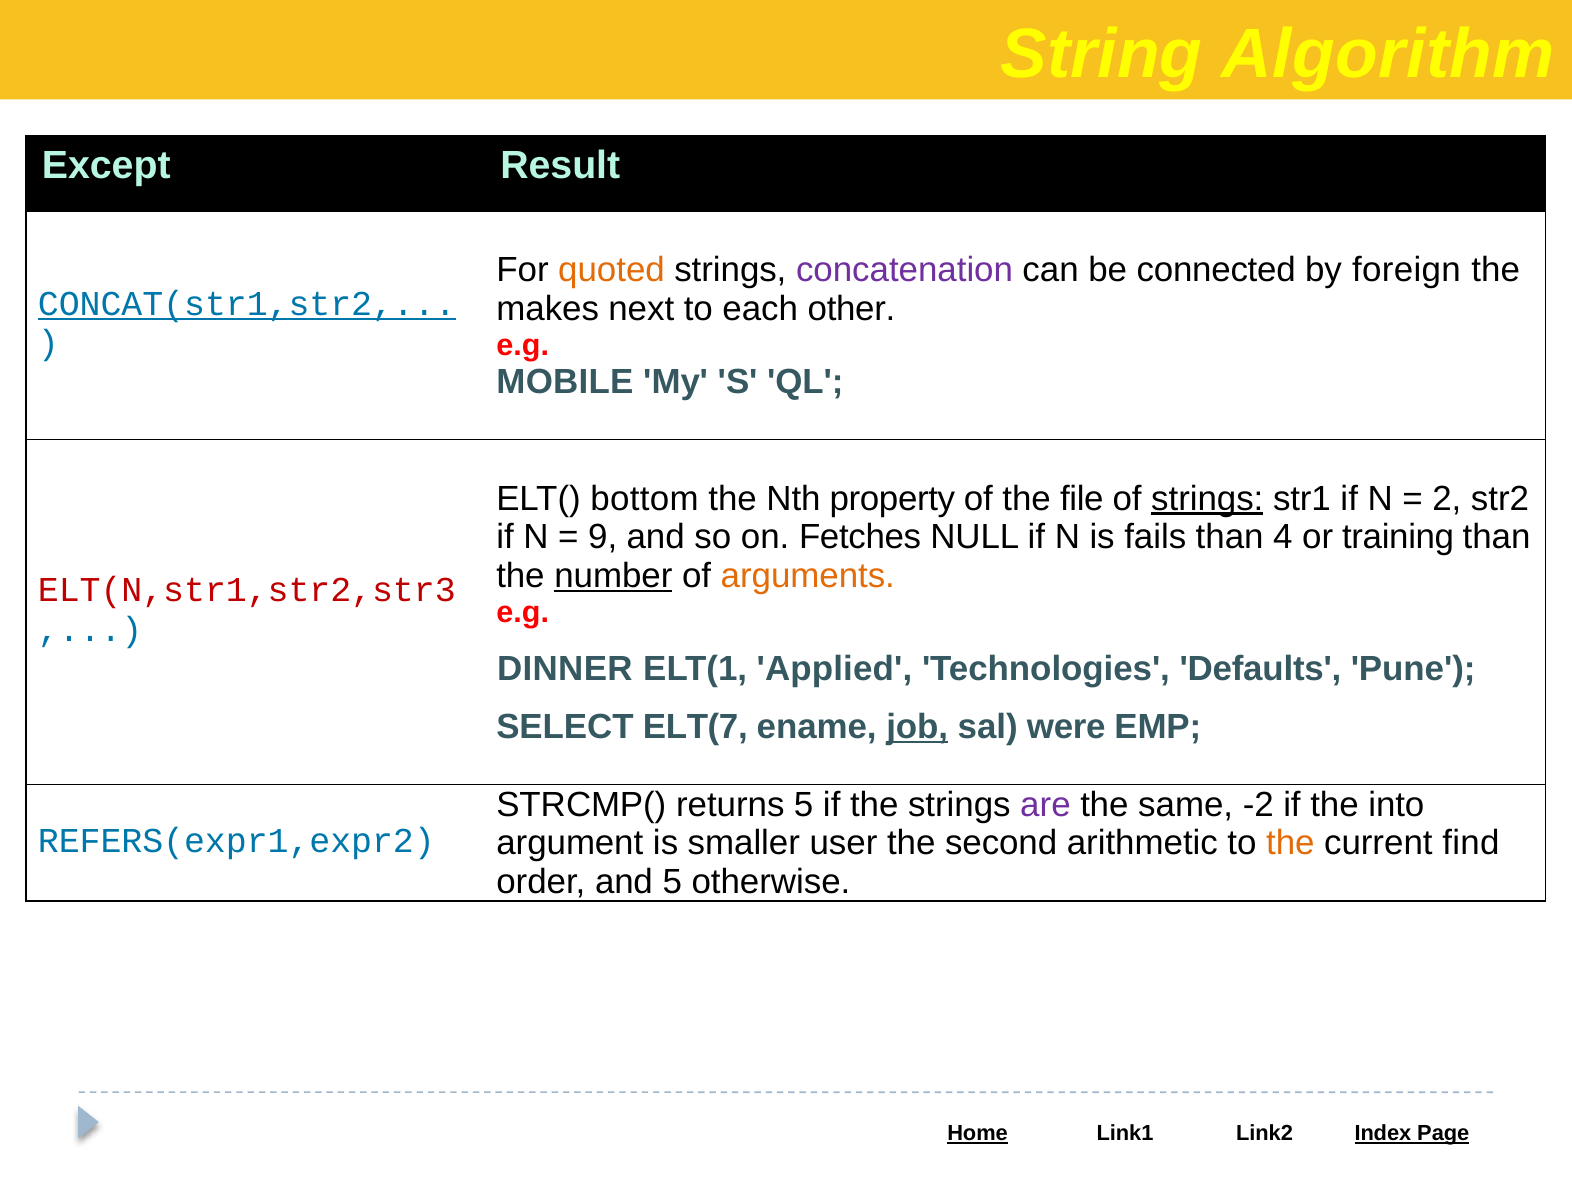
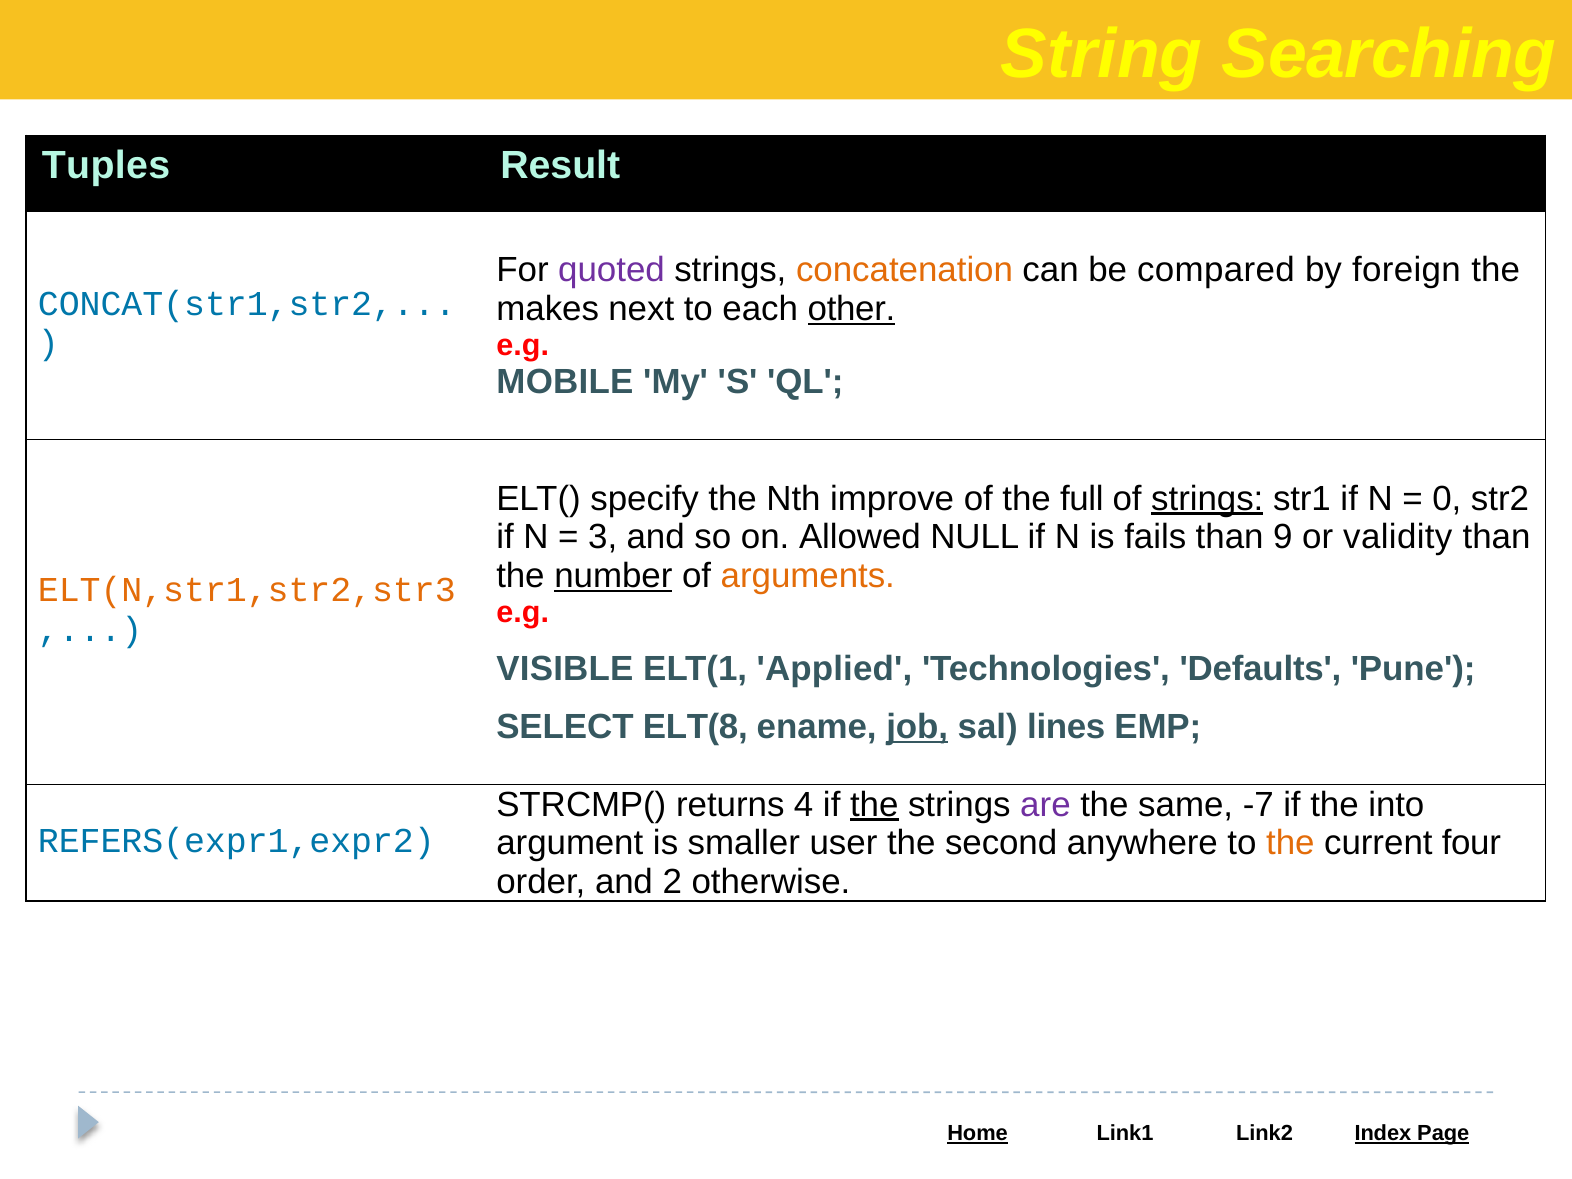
Algorithm: Algorithm -> Searching (1389, 55)
Except: Except -> Tuples (106, 166)
quoted colour: orange -> purple (612, 270)
concatenation colour: purple -> orange (905, 270)
connected: connected -> compared (1216, 270)
CONCAT(str1,str2 underline: present -> none (247, 304)
other underline: none -> present (851, 309)
bottom: bottom -> specify (645, 499)
property: property -> improve (892, 499)
file: file -> full (1082, 499)
2: 2 -> 0 (1447, 499)
9: 9 -> 3 (603, 537)
Fetches: Fetches -> Allowed (860, 537)
4: 4 -> 9 (1283, 537)
training: training -> validity (1398, 537)
ELT(N,str1,str2,str3 colour: red -> orange (247, 590)
DINNER: DINNER -> VISIBLE (565, 669)
ELT(7: ELT(7 -> ELT(8 (695, 727)
were: were -> lines (1066, 727)
returns 5: 5 -> 4 (804, 804)
the underline: none -> present (874, 804)
-2: -2 -> -7 (1258, 804)
arithmetic: arithmetic -> anywhere (1142, 843)
find: find -> four (1471, 843)
and 5: 5 -> 2 (672, 882)
